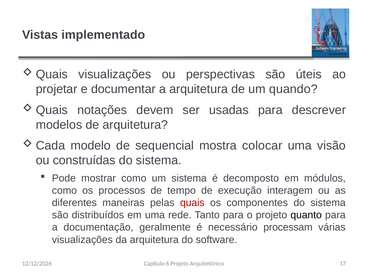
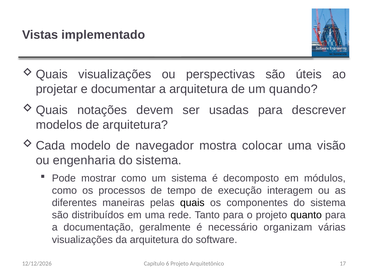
sequencial: sequencial -> navegador (165, 146)
construídas: construídas -> engenharia (84, 160)
quais colour: red -> black (192, 203)
processam: processam -> organizam (288, 227)
